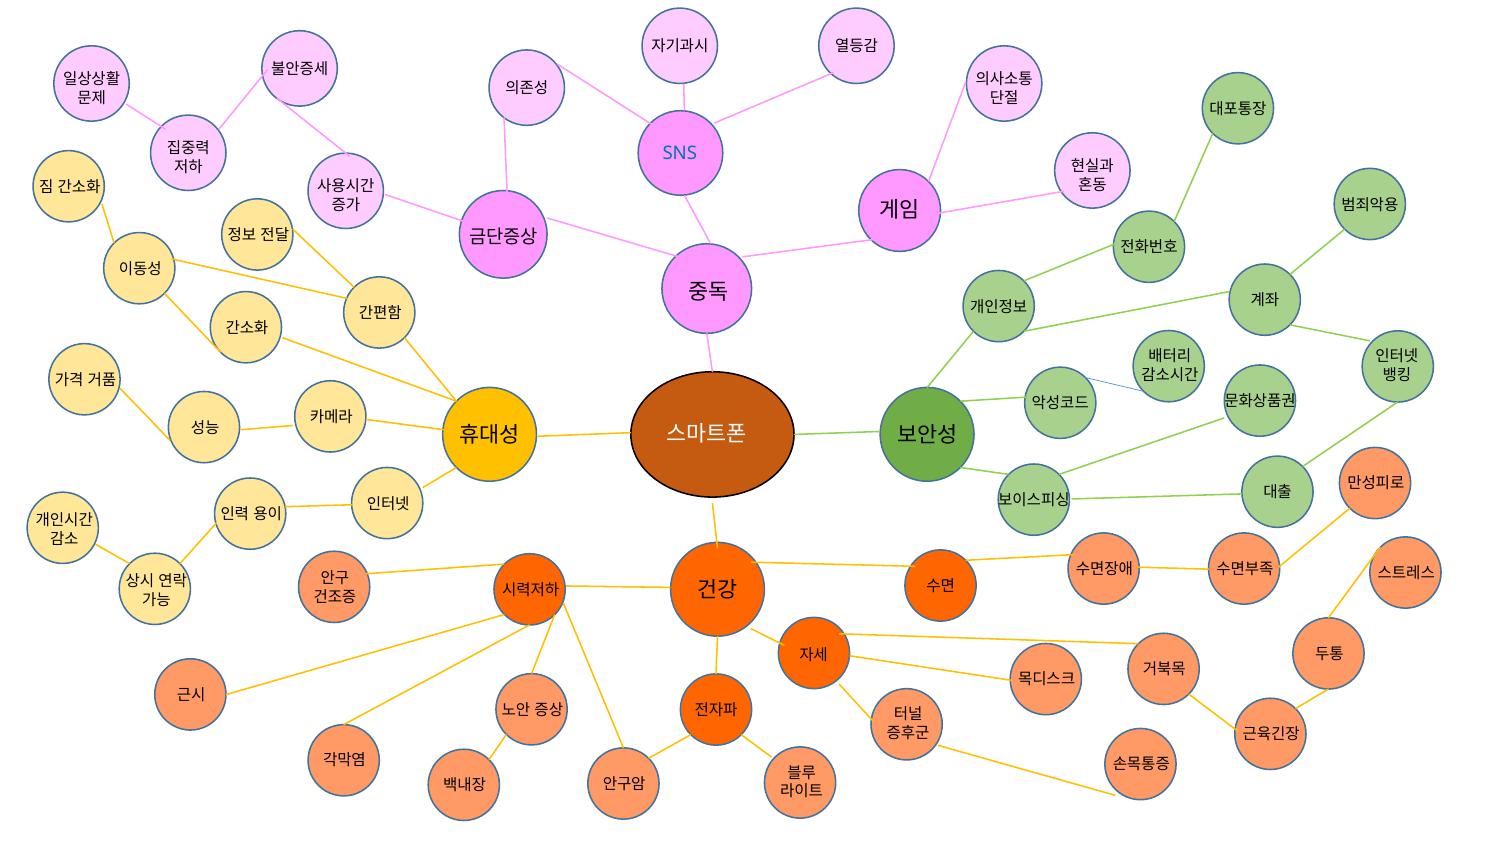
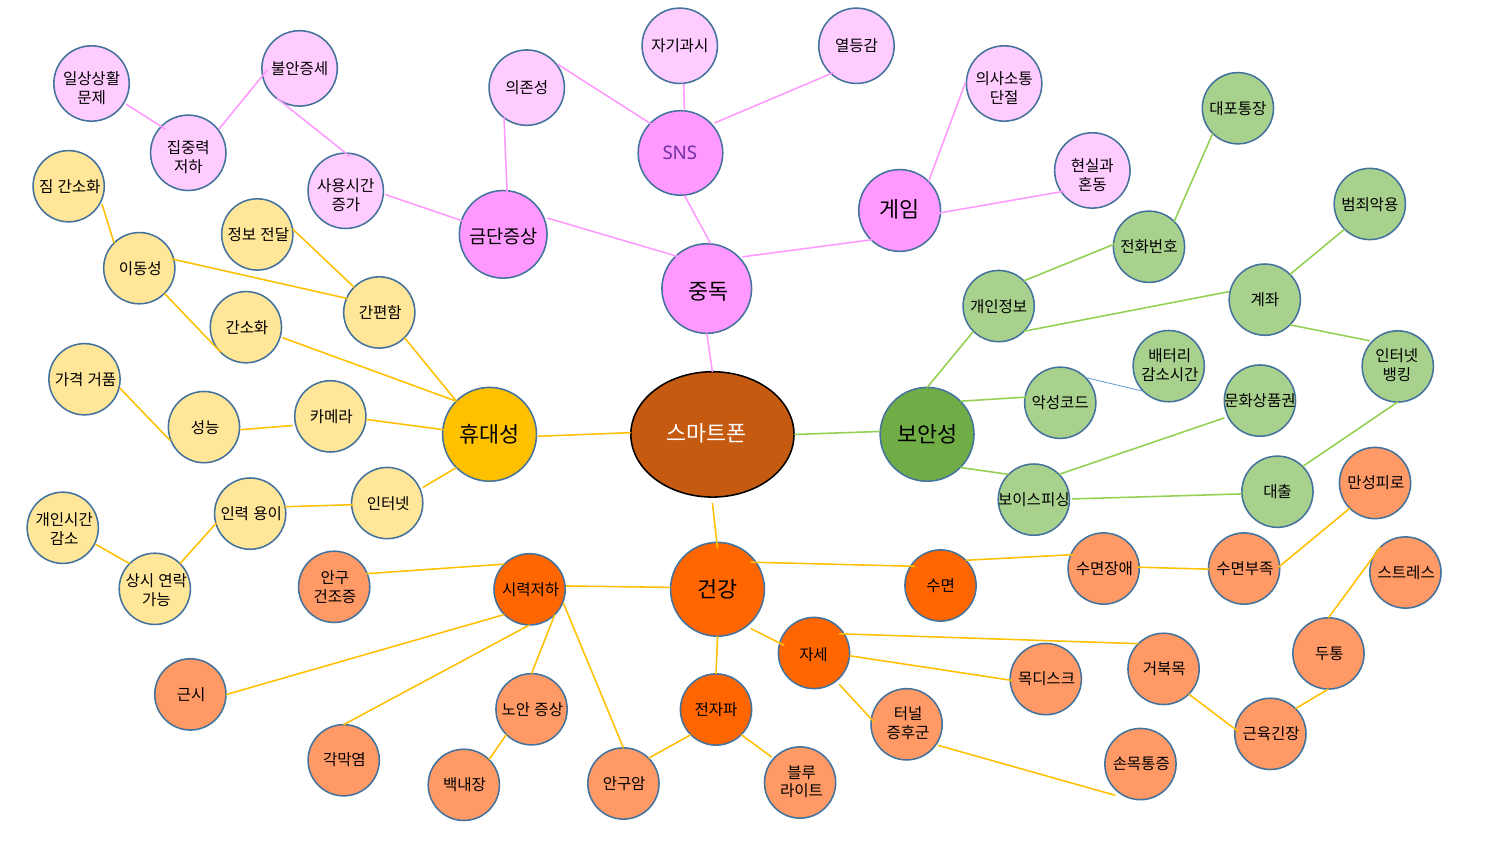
SNS colour: blue -> purple (680, 154)
